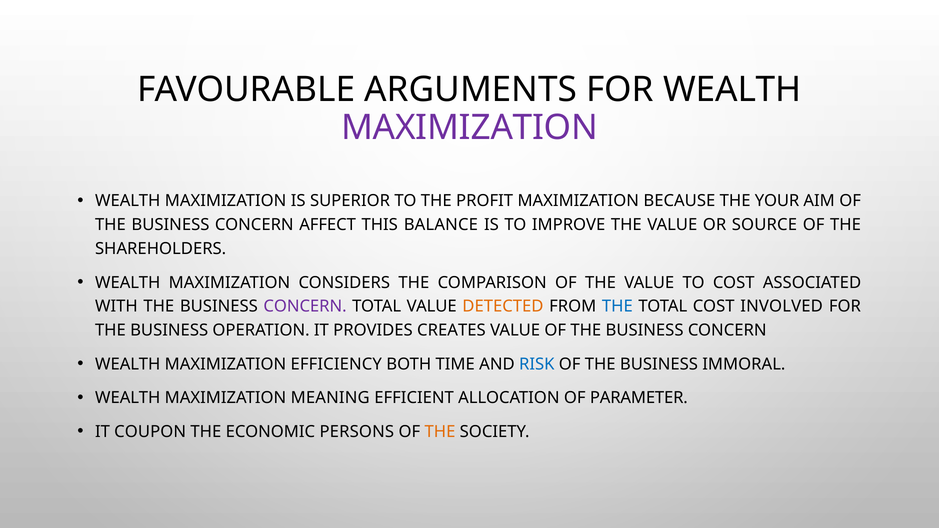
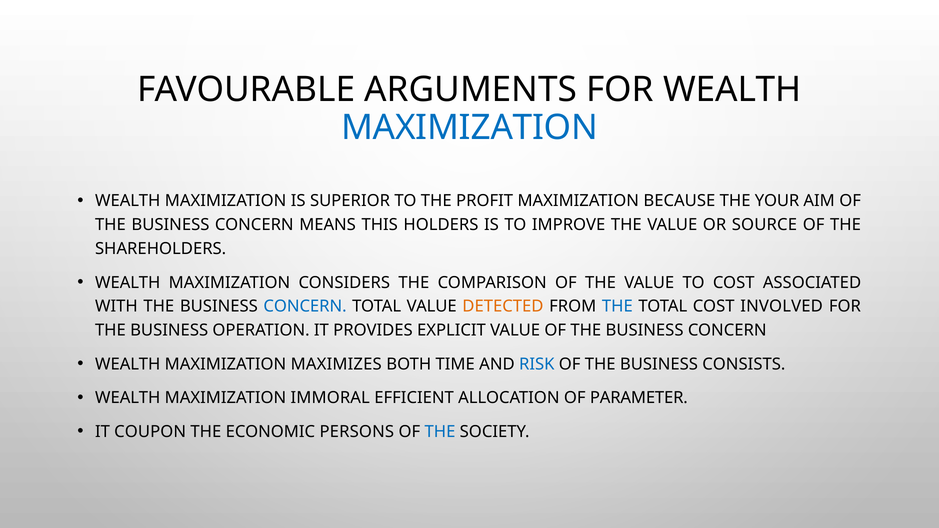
MAXIMIZATION colour: purple -> blue (469, 128)
AFFECT: AFFECT -> MEANS (328, 225)
BALANCE: BALANCE -> HOLDERS (441, 225)
CONCERN colour: purple -> blue (305, 307)
CREATES: CREATES -> EXPLICIT (451, 331)
EFFICIENCY: EFFICIENCY -> MAXIMIZES (336, 364)
IMMORAL: IMMORAL -> CONSISTS (744, 364)
MEANING: MEANING -> IMMORAL (330, 398)
THE colour: orange -> blue (440, 432)
